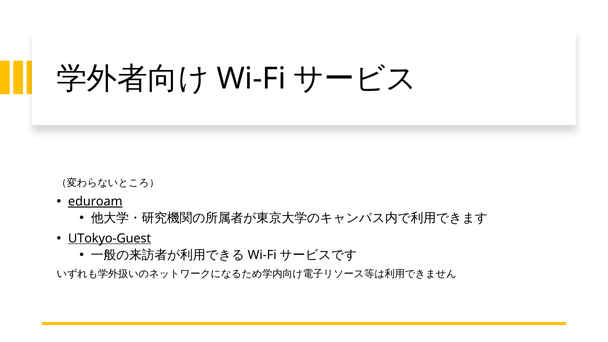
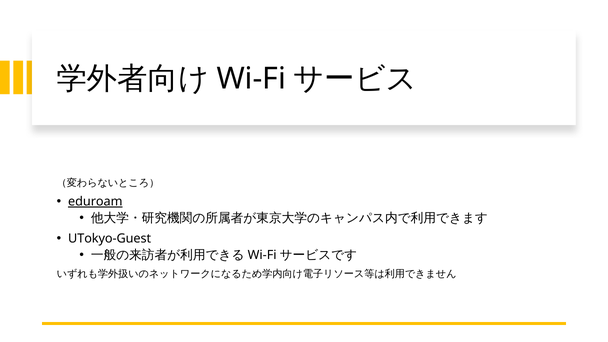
UTokyo-Guest underline: present -> none (110, 238)
